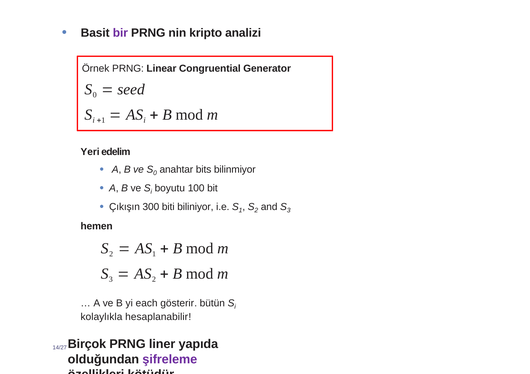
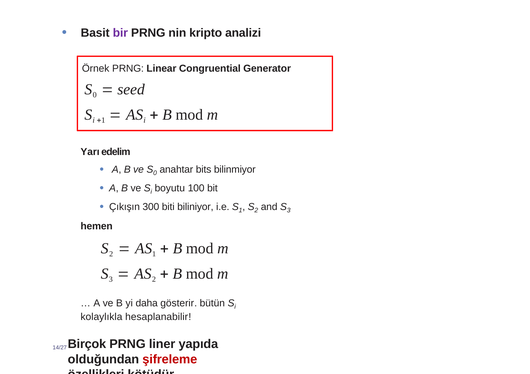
Yeri: Yeri -> Yarı (90, 152)
each: each -> daha (147, 304)
şifreleme colour: purple -> red (170, 360)
